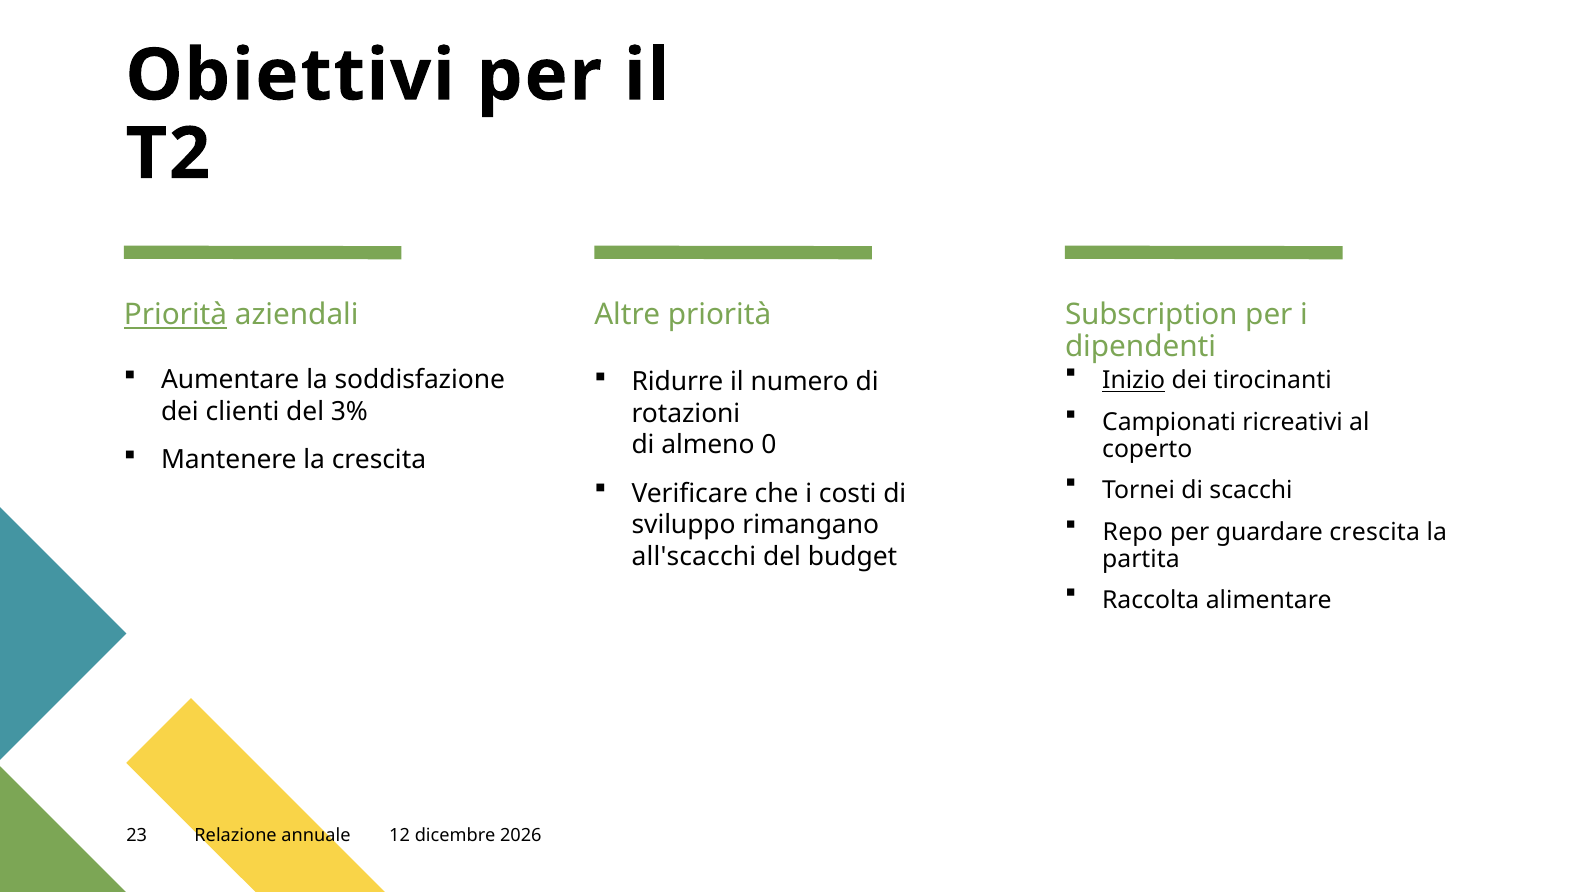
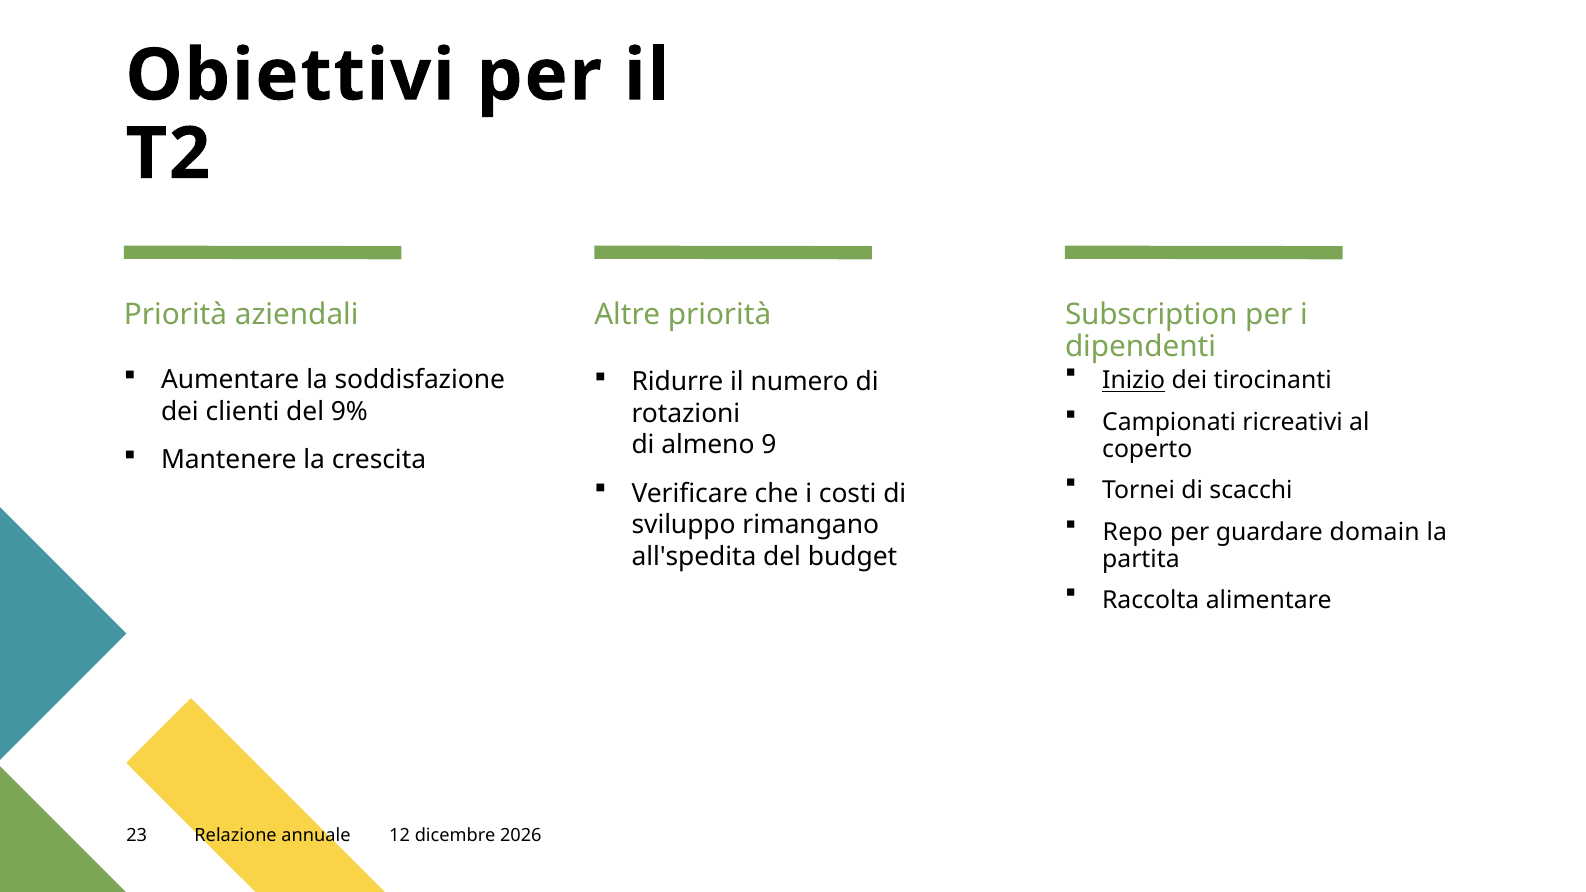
Priorità underline: present -> none (175, 315)
3%: 3% -> 9% (349, 412)
0: 0 -> 9 (769, 445)
guardare crescita: crescita -> domain (1375, 532)
all'scacchi: all'scacchi -> all'spedita (694, 557)
